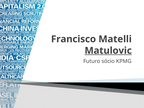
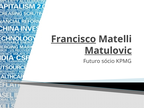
Francisco underline: none -> present (74, 39)
